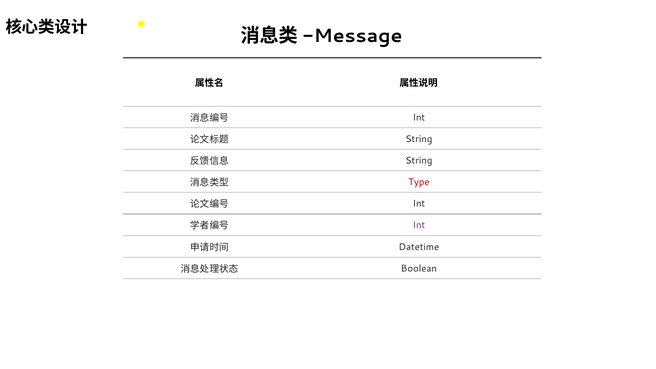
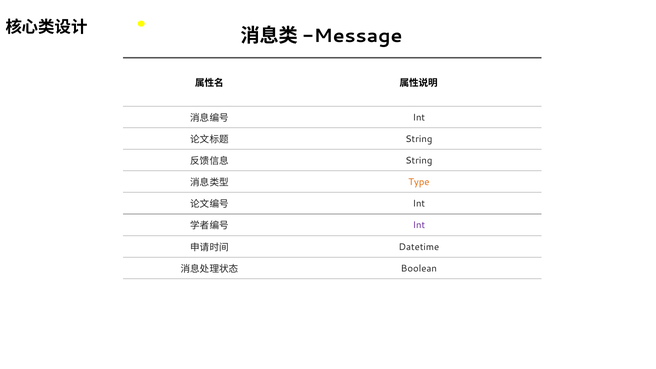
Type colour: red -> orange (419, 182)
